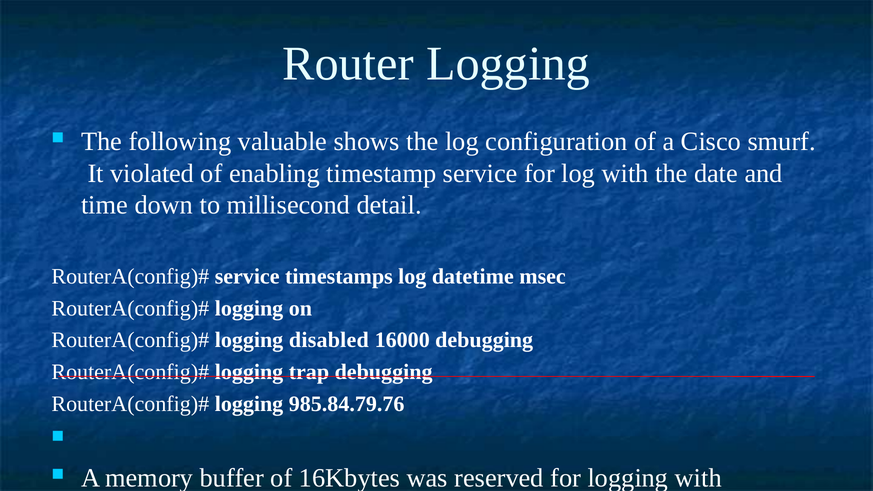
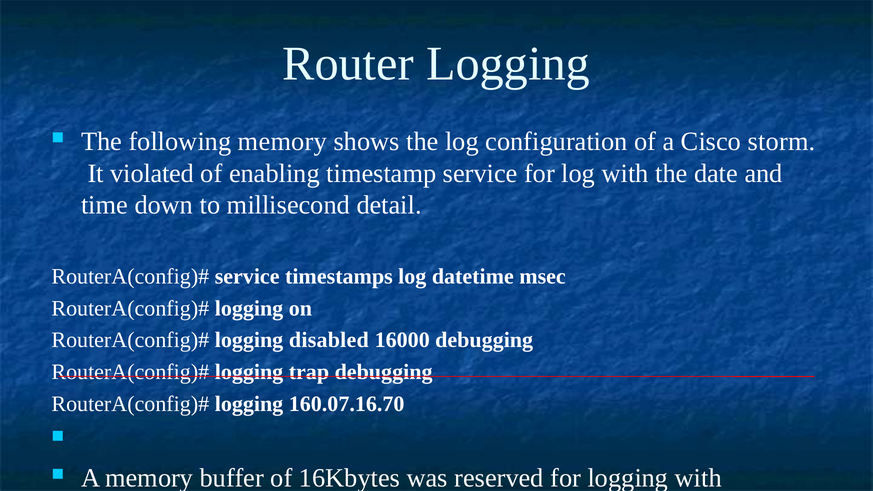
following valuable: valuable -> memory (282, 142)
smurf: smurf -> storm (782, 142)
985.84.79.76: 985.84.79.76 -> 160.07.16.70 (347, 404)
